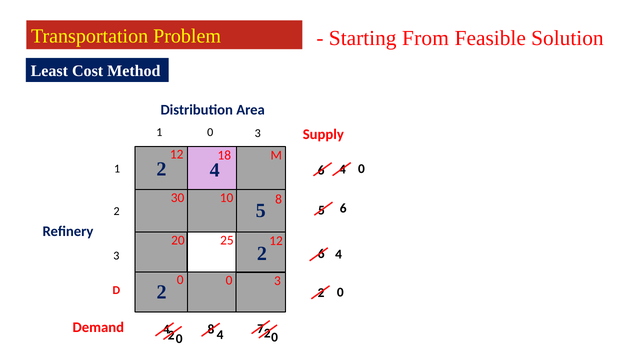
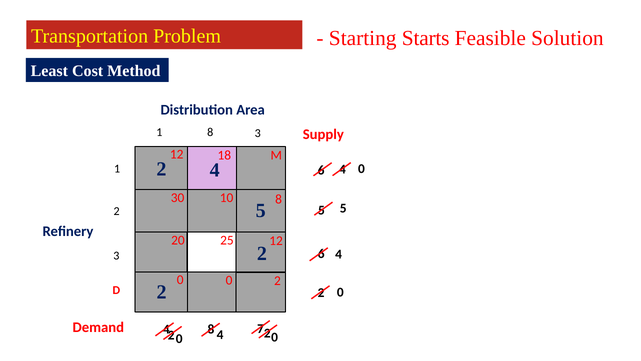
From: From -> Starts (426, 38)
1 0: 0 -> 8 (210, 132)
6: 6 -> 5 (343, 208)
3: 3 -> 2 (277, 280)
